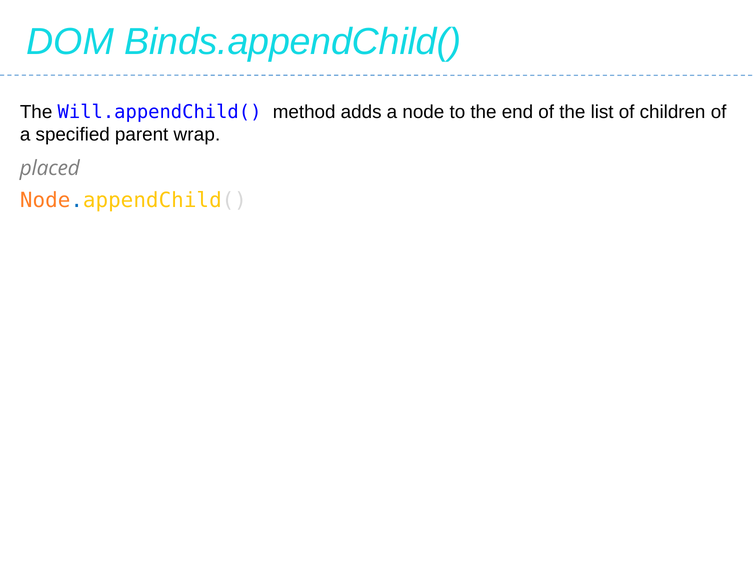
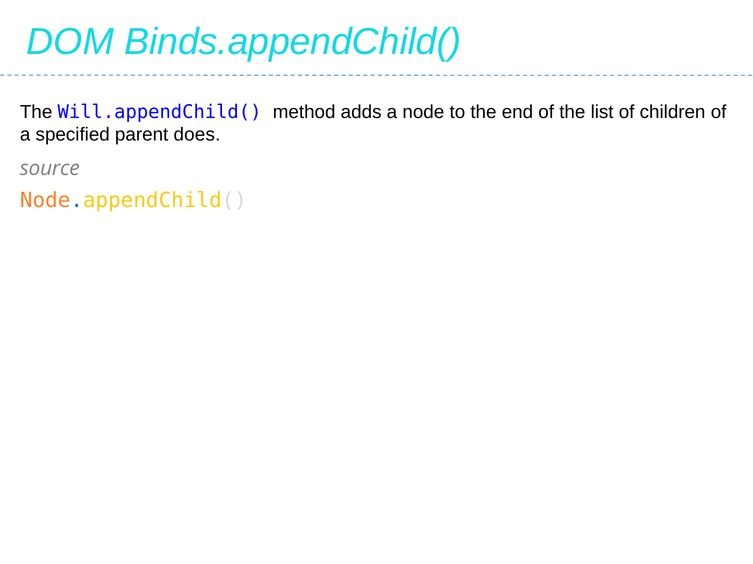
wrap: wrap -> does (197, 135)
placed: placed -> source (50, 168)
